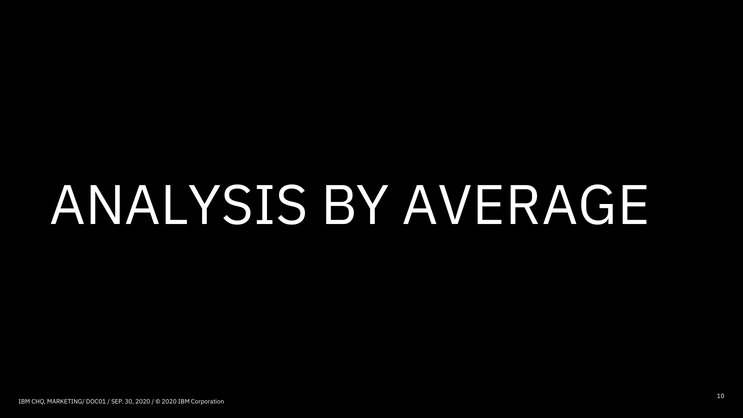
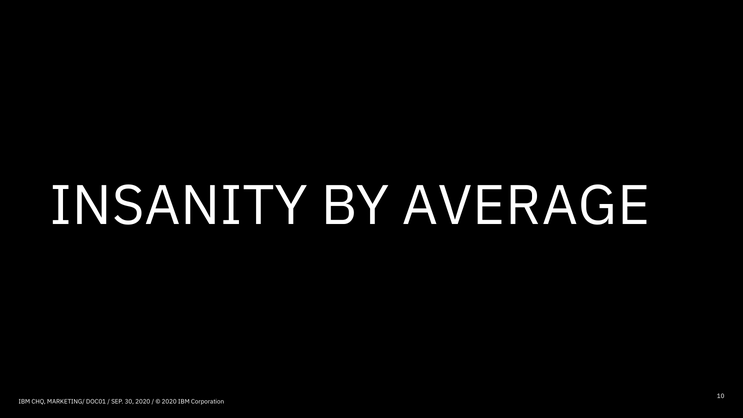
ANALYSIS: ANALYSIS -> INSANITY (179, 206)
